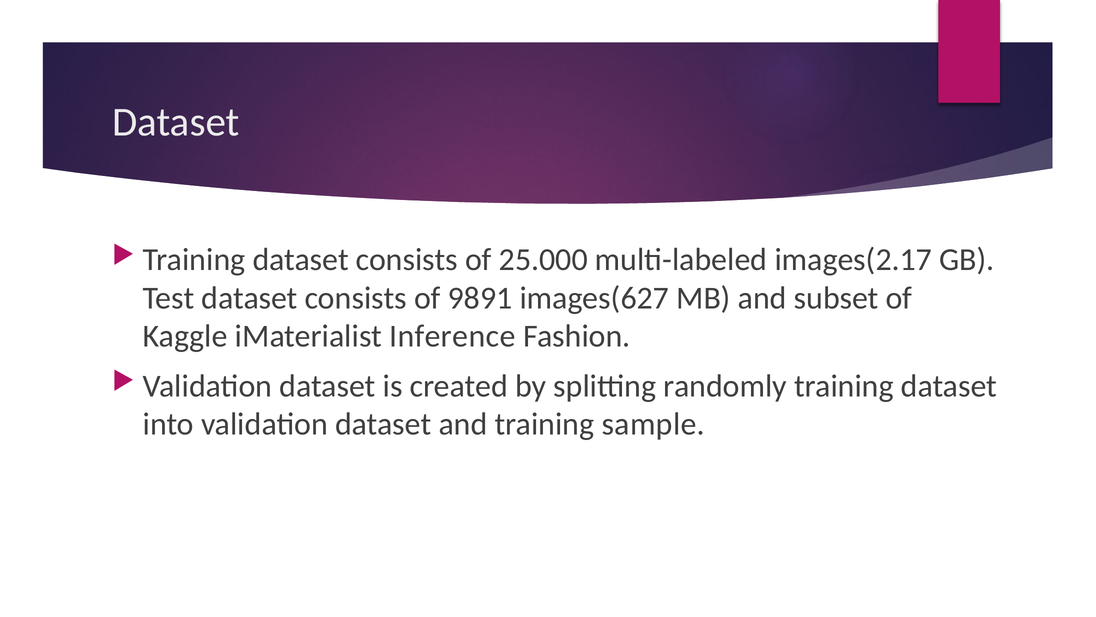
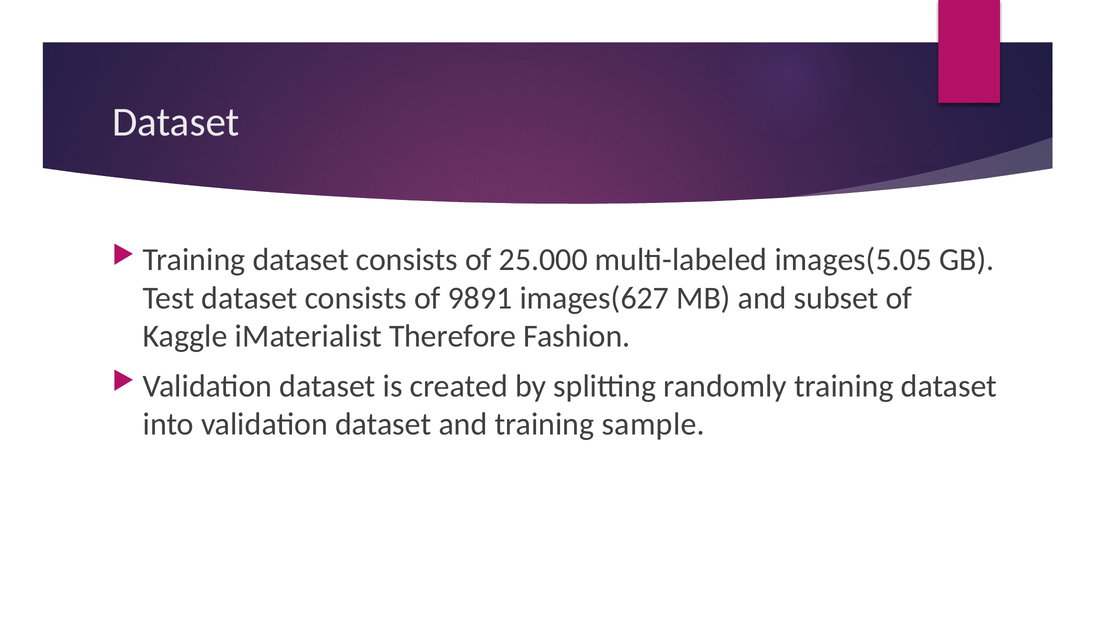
images(2.17: images(2.17 -> images(5.05 (853, 260)
Inference: Inference -> Therefore (453, 336)
